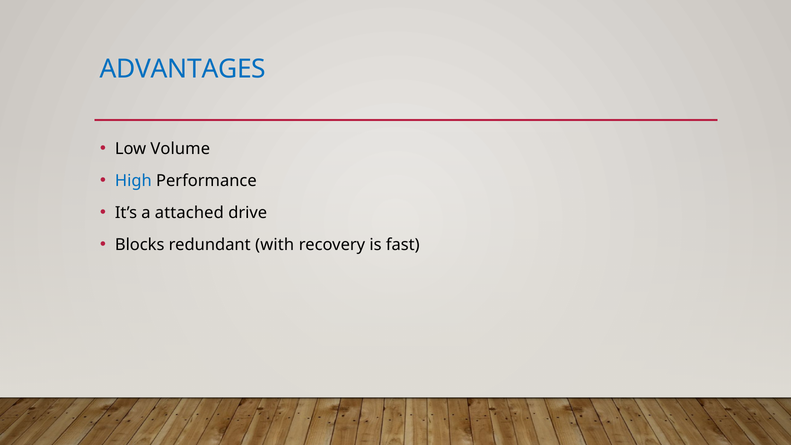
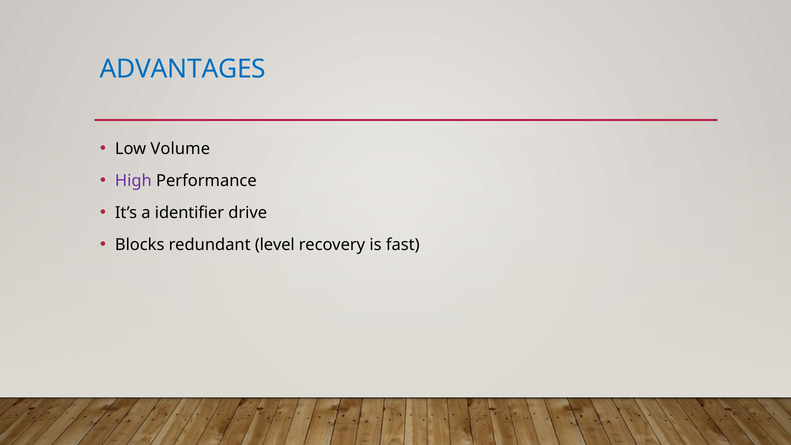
High colour: blue -> purple (133, 181)
attached: attached -> identifier (189, 213)
with: with -> level (275, 245)
